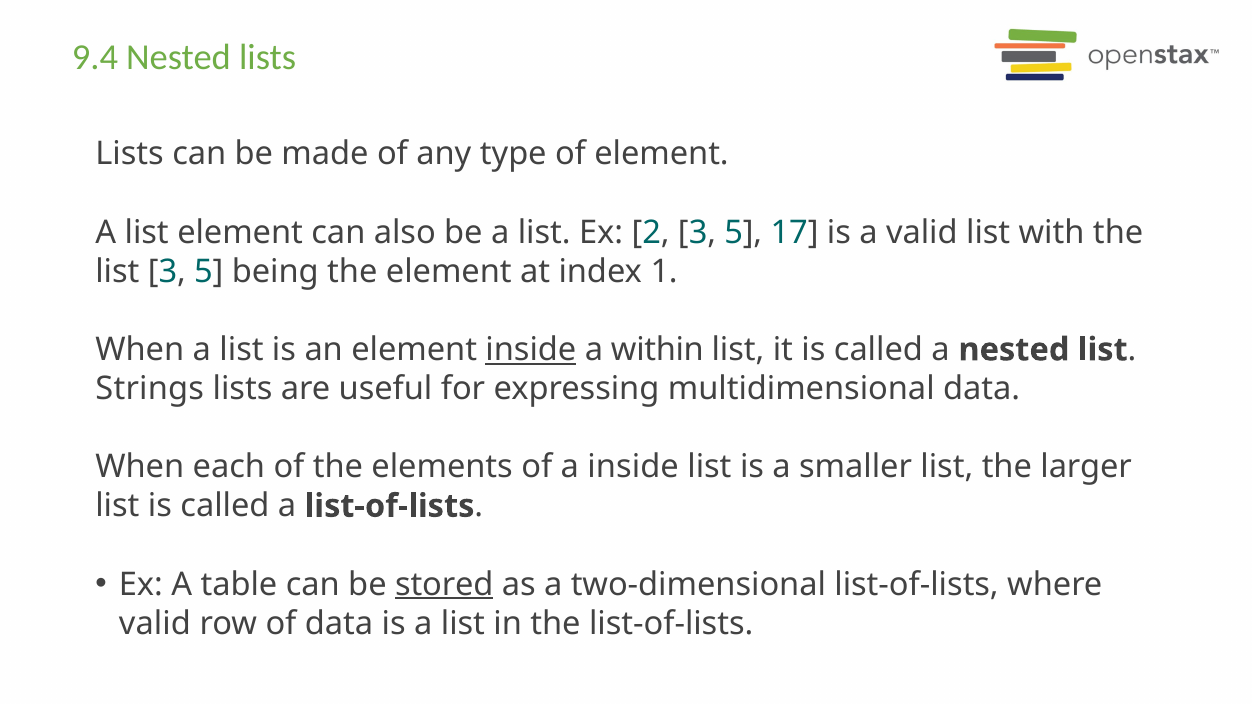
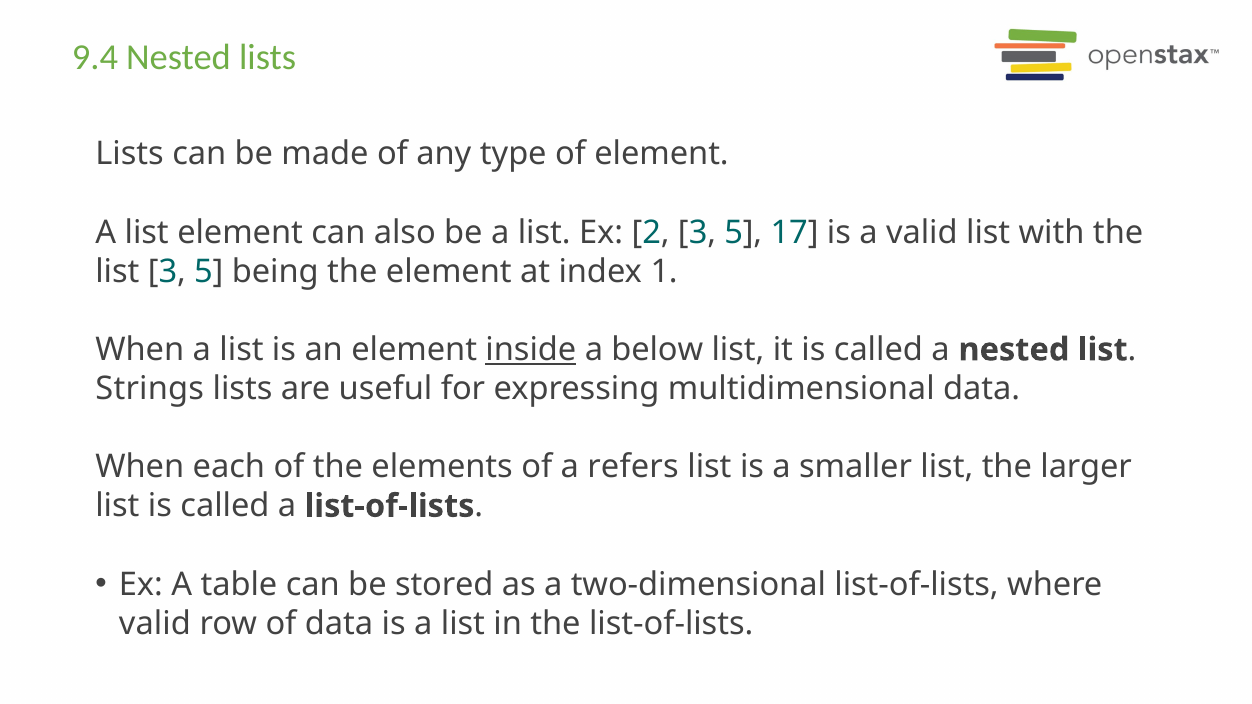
within: within -> below (657, 350)
a inside: inside -> refers (633, 467)
stored underline: present -> none (444, 584)
